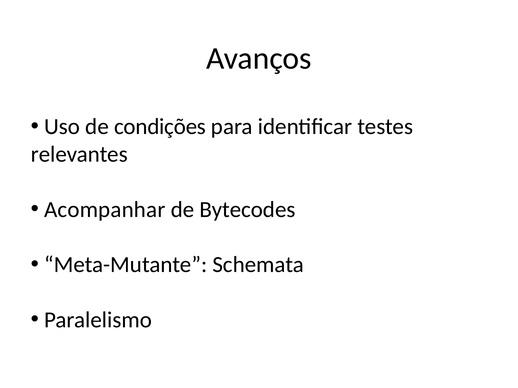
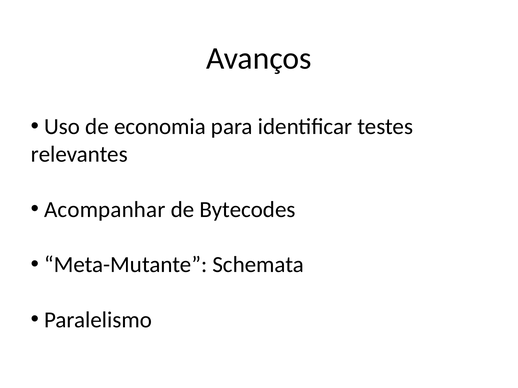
condições: condições -> economia (160, 127)
